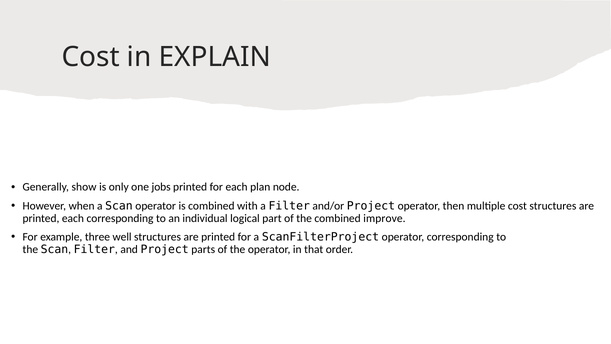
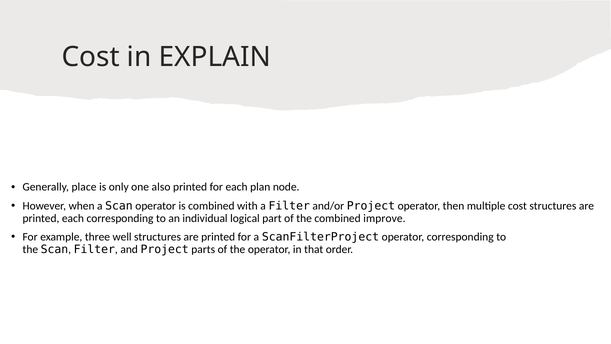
show: show -> place (84, 187)
jobs: jobs -> also (161, 187)
